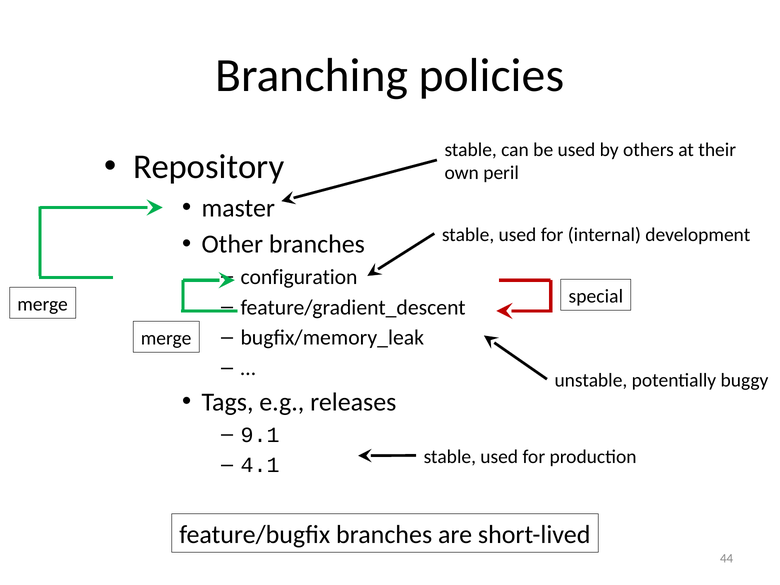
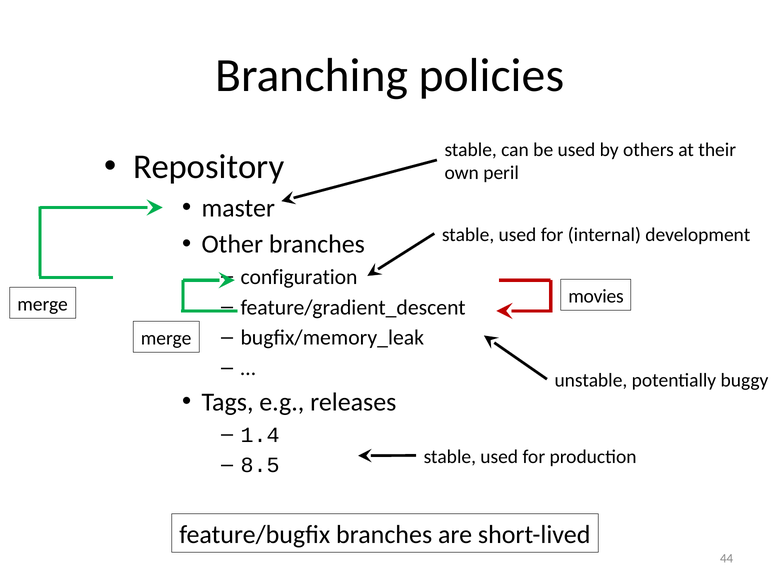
special: special -> movies (596, 296)
9.1: 9.1 -> 1.4 (260, 435)
4.1: 4.1 -> 8.5 (260, 465)
